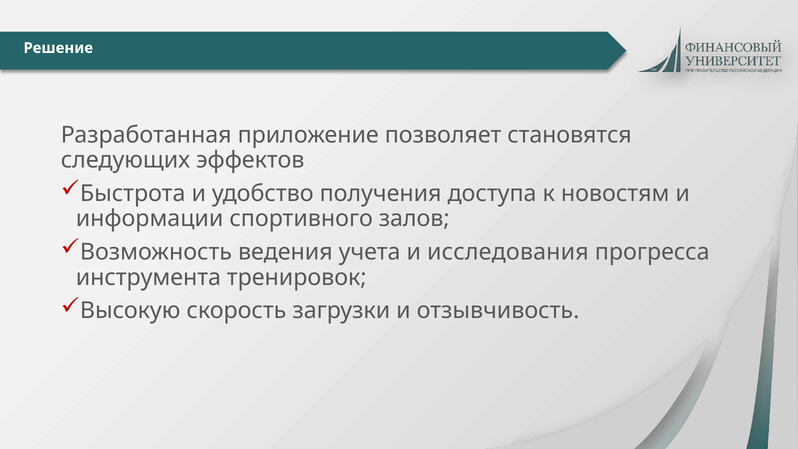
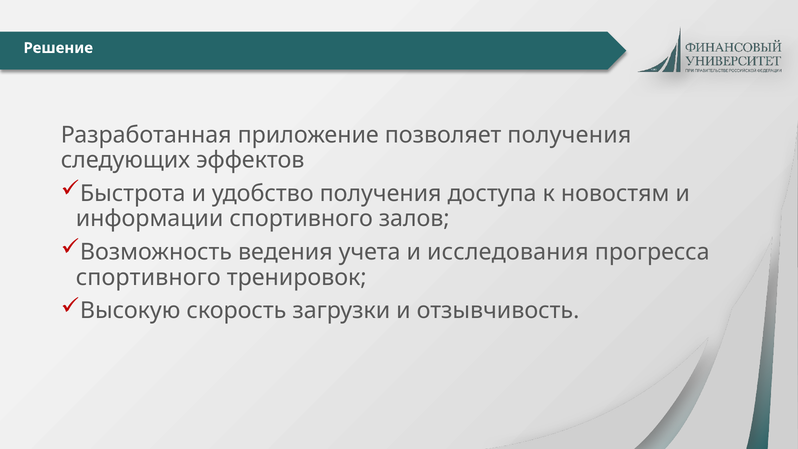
позволяет становятся: становятся -> получения (569, 135)
инструмента: инструмента -> спортивного (148, 277)
